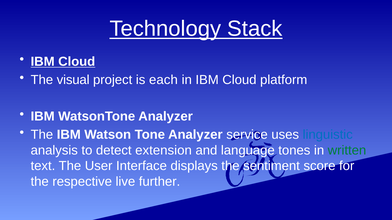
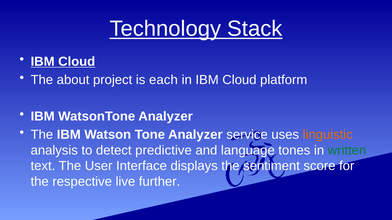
visual: visual -> about (73, 80)
linguistic colour: blue -> orange (328, 135)
extension: extension -> predictive (164, 151)
